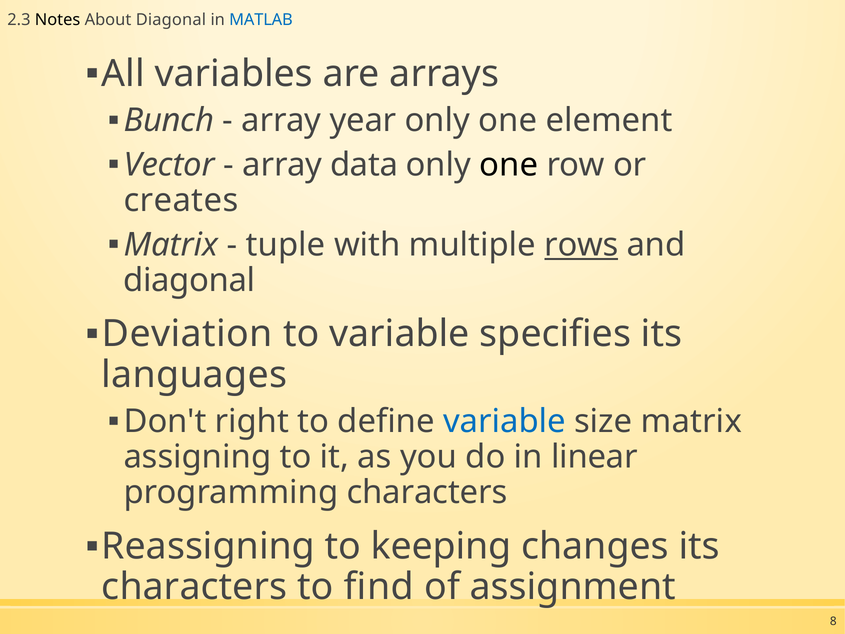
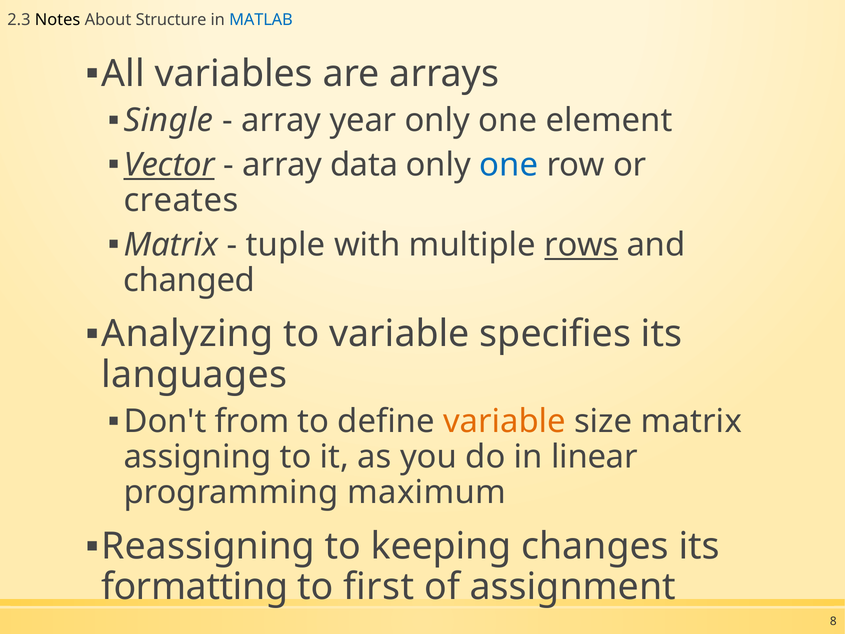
About Diagonal: Diagonal -> Structure (171, 20)
Bunch: Bunch -> Single (169, 120)
Vector underline: none -> present (169, 165)
one colour: black -> blue (509, 165)
diagonal: diagonal -> changed (189, 280)
Deviation: Deviation -> Analyzing (187, 334)
right: right -> from (252, 421)
variable colour: blue -> orange (504, 421)
programming characters: characters -> maximum (427, 492)
characters: characters -> formatting (195, 587)
find: find -> first (379, 587)
